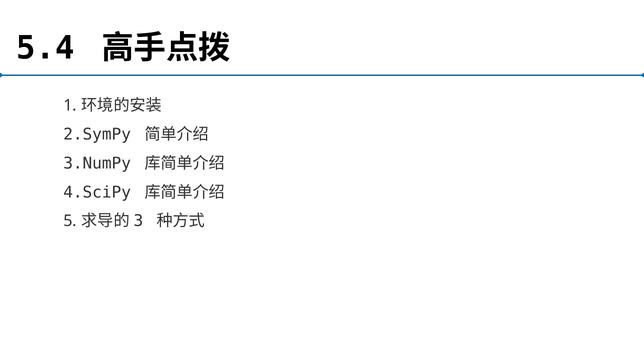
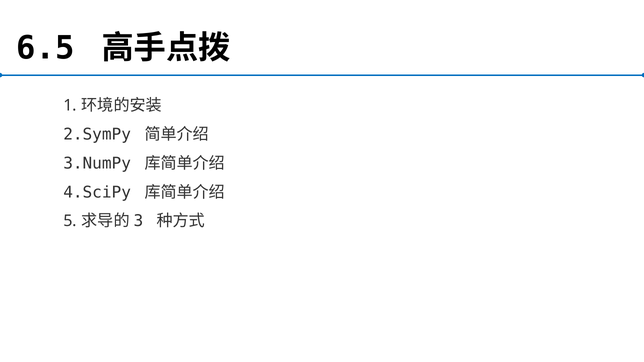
5.4: 5.4 -> 6.5 (46, 48)
